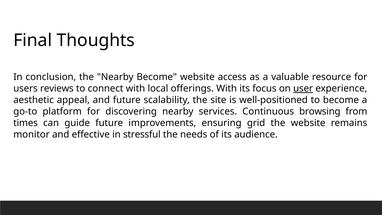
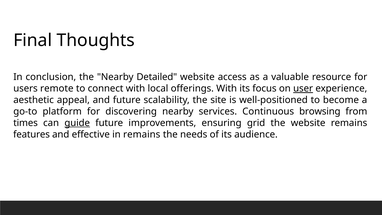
Nearby Become: Become -> Detailed (157, 77)
reviews: reviews -> remote (57, 88)
guide underline: none -> present (77, 123)
monitor: monitor -> features (32, 134)
in stressful: stressful -> remains (142, 134)
